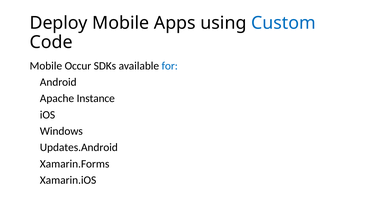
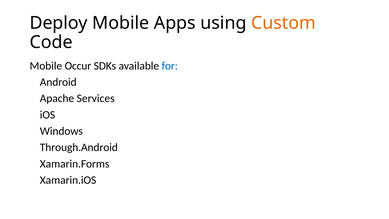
Custom colour: blue -> orange (283, 23)
Instance: Instance -> Services (96, 98)
Updates.Android: Updates.Android -> Through.Android (79, 147)
